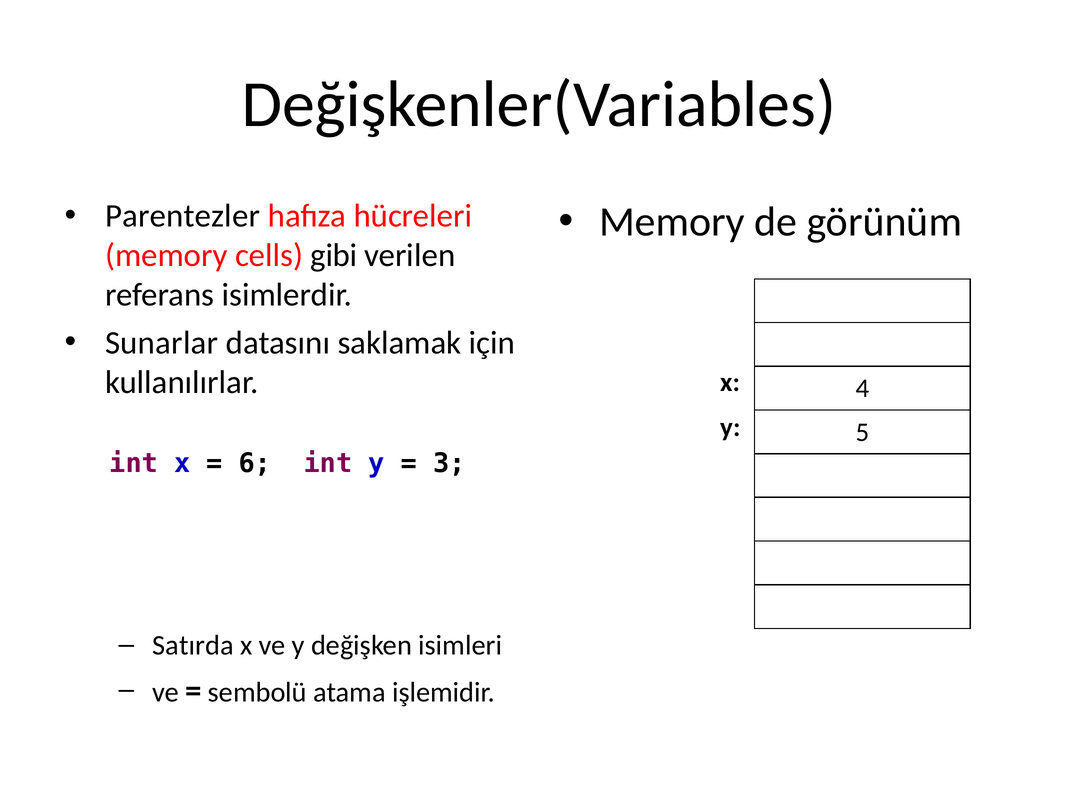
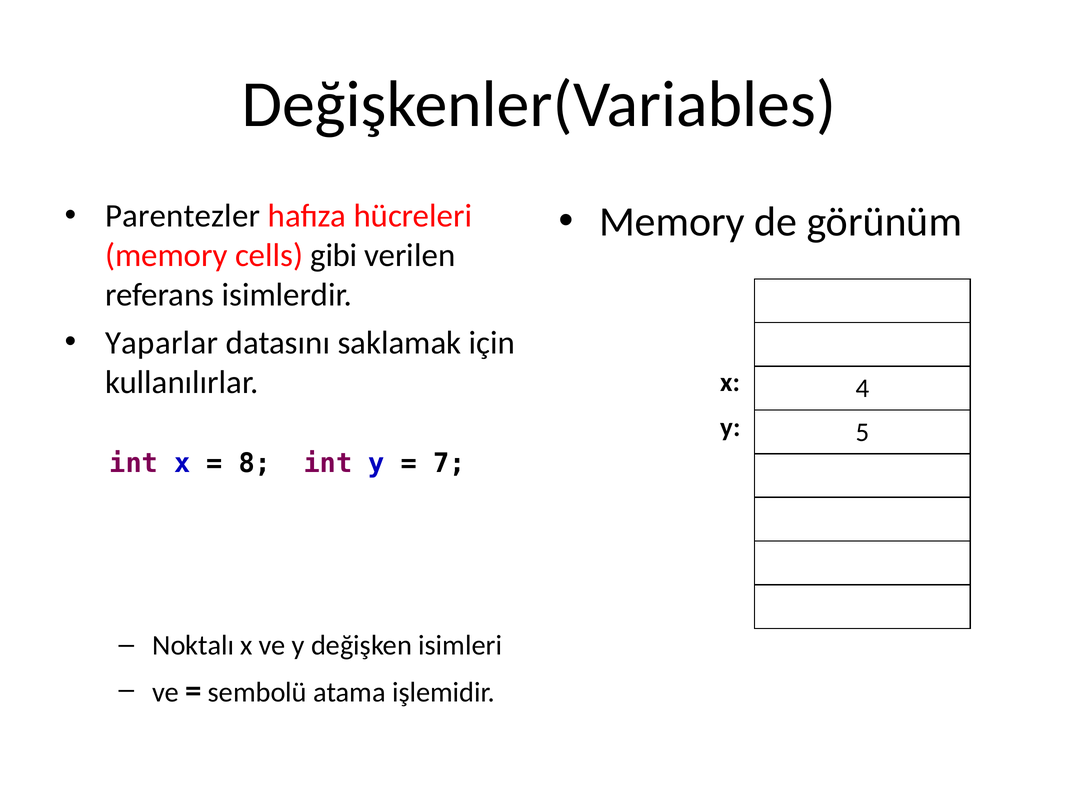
Sunarlar: Sunarlar -> Yaparlar (162, 343)
6: 6 -> 8 (255, 464)
3: 3 -> 7 (449, 464)
Satırda: Satırda -> Noktalı (193, 646)
